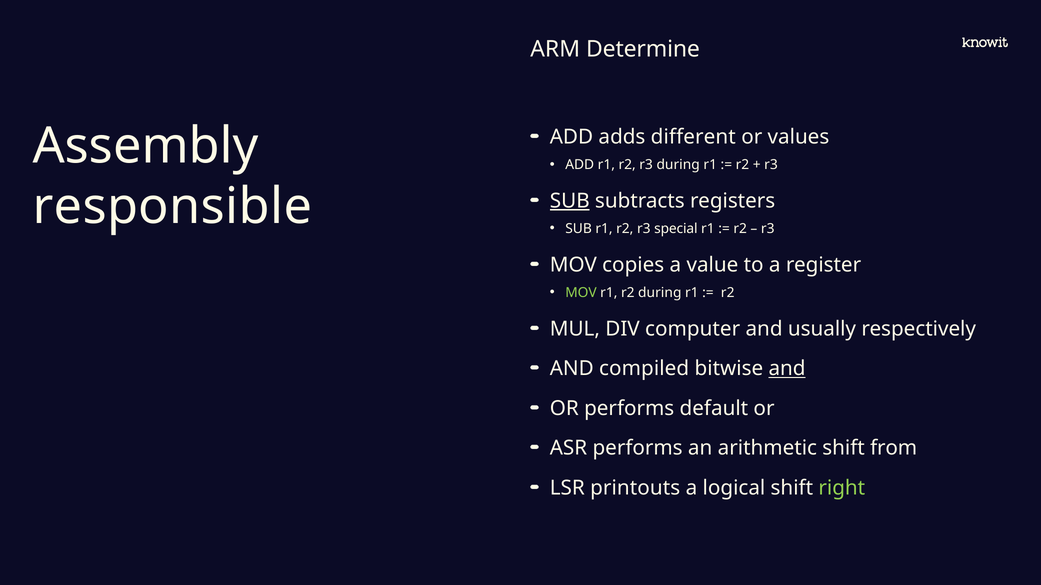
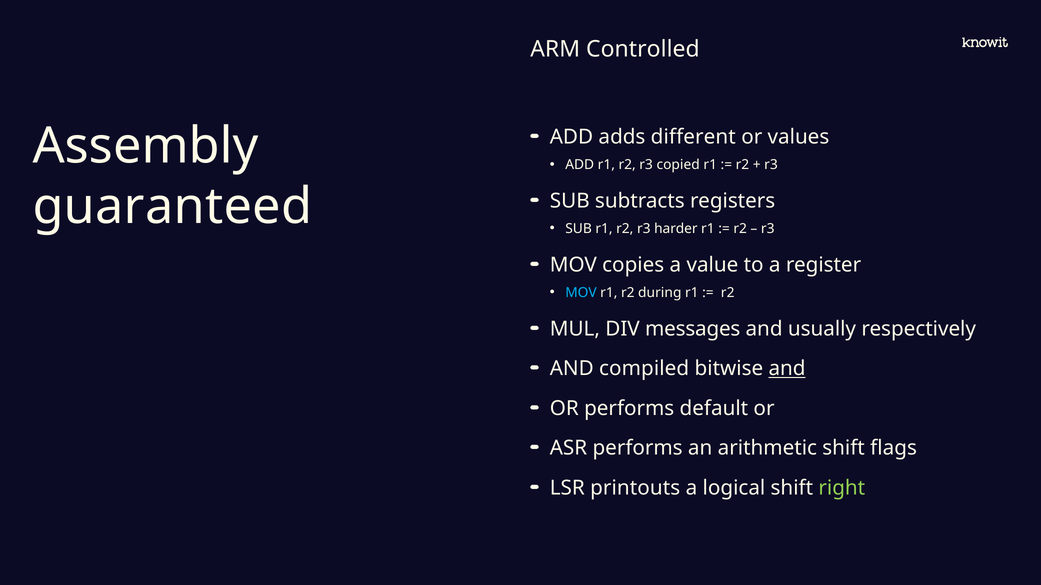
Determine: Determine -> Controlled (643, 49)
r3 during: during -> copied (678, 165)
responsible: responsible -> guaranteed (172, 207)
SUB underline: present -> none (570, 201)
special: special -> harder (676, 229)
MOV colour: light green -> light blue (581, 293)
computer: computer -> messages (693, 329)
from: from -> flags (894, 448)
